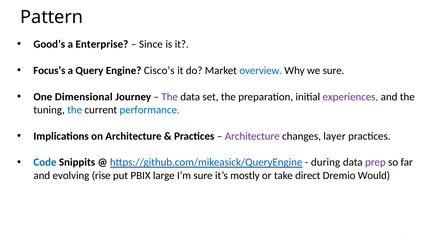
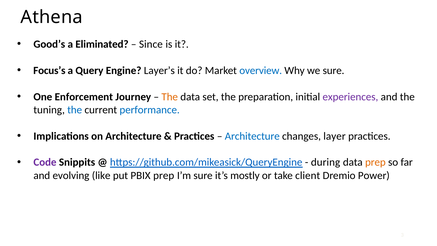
Pattern: Pattern -> Athena (52, 17)
Enterprise: Enterprise -> Eliminated (102, 44)
Cisco’s: Cisco’s -> Layer’s (159, 70)
Dimensional: Dimensional -> Enforcement (84, 97)
The colour: purple -> orange (170, 97)
Architecture colour: purple -> blue (252, 136)
Code colour: blue -> purple (45, 162)
prep colour: purple -> orange (375, 162)
rise: rise -> like (101, 176)
PBIX large: large -> prep (164, 176)
direct: direct -> client (308, 176)
Would: Would -> Power (374, 176)
